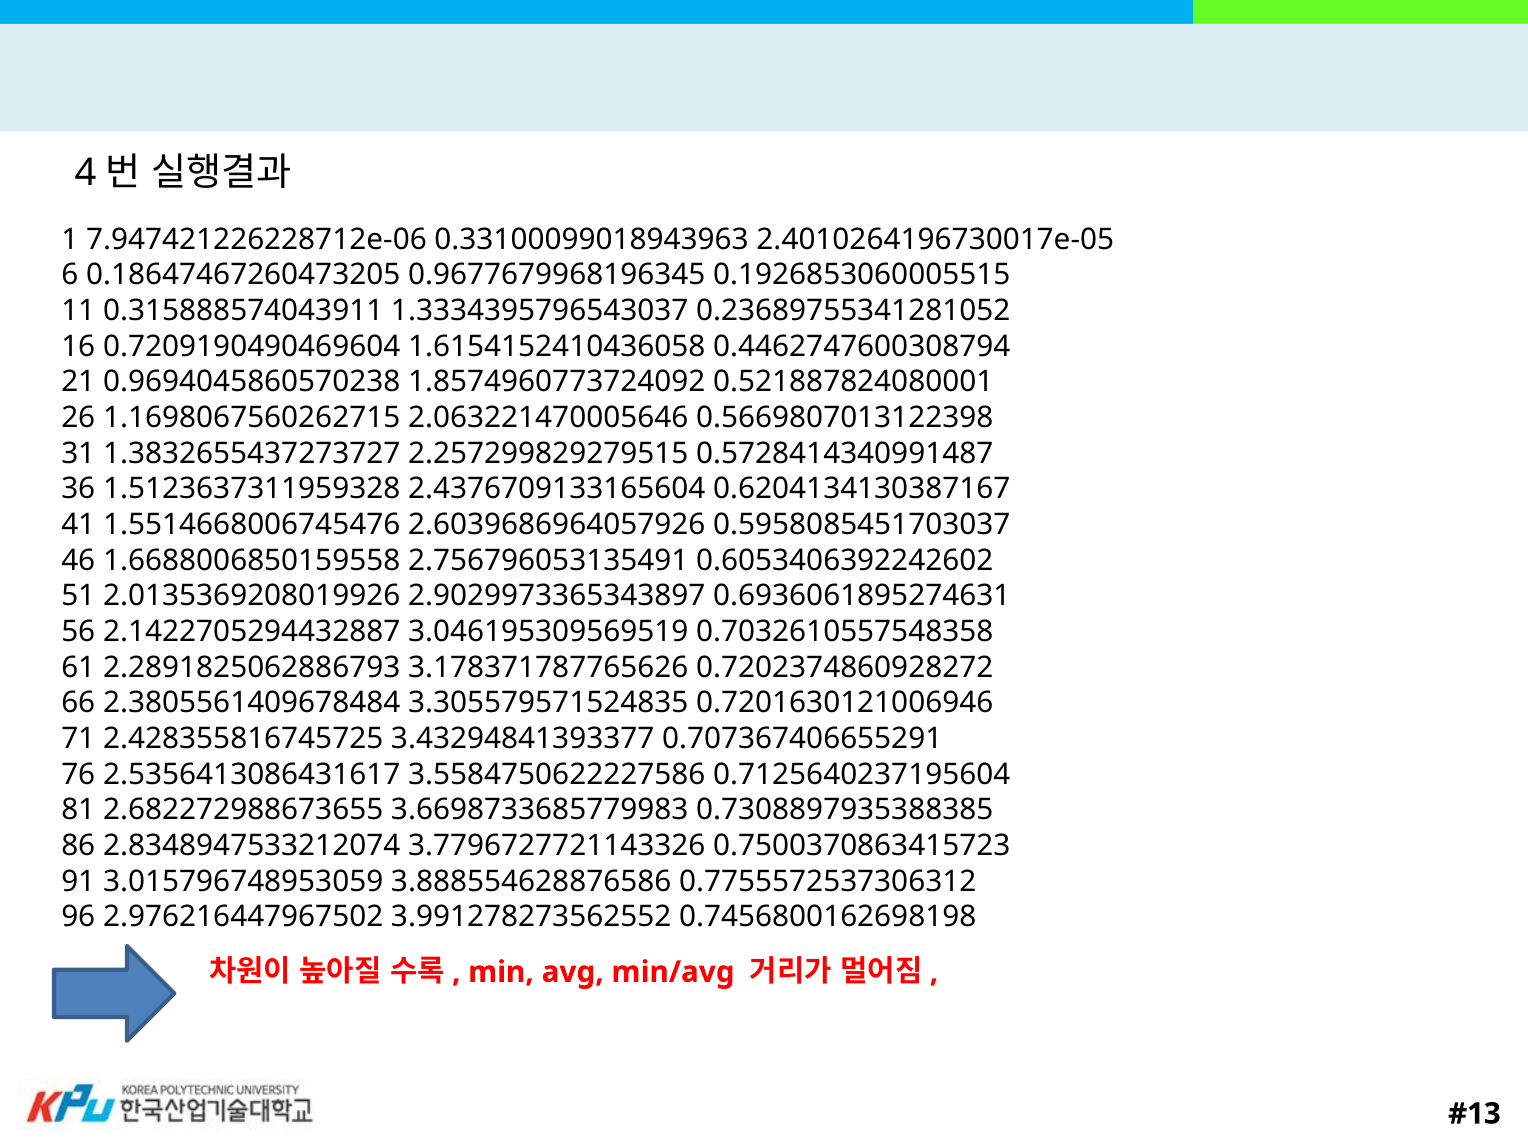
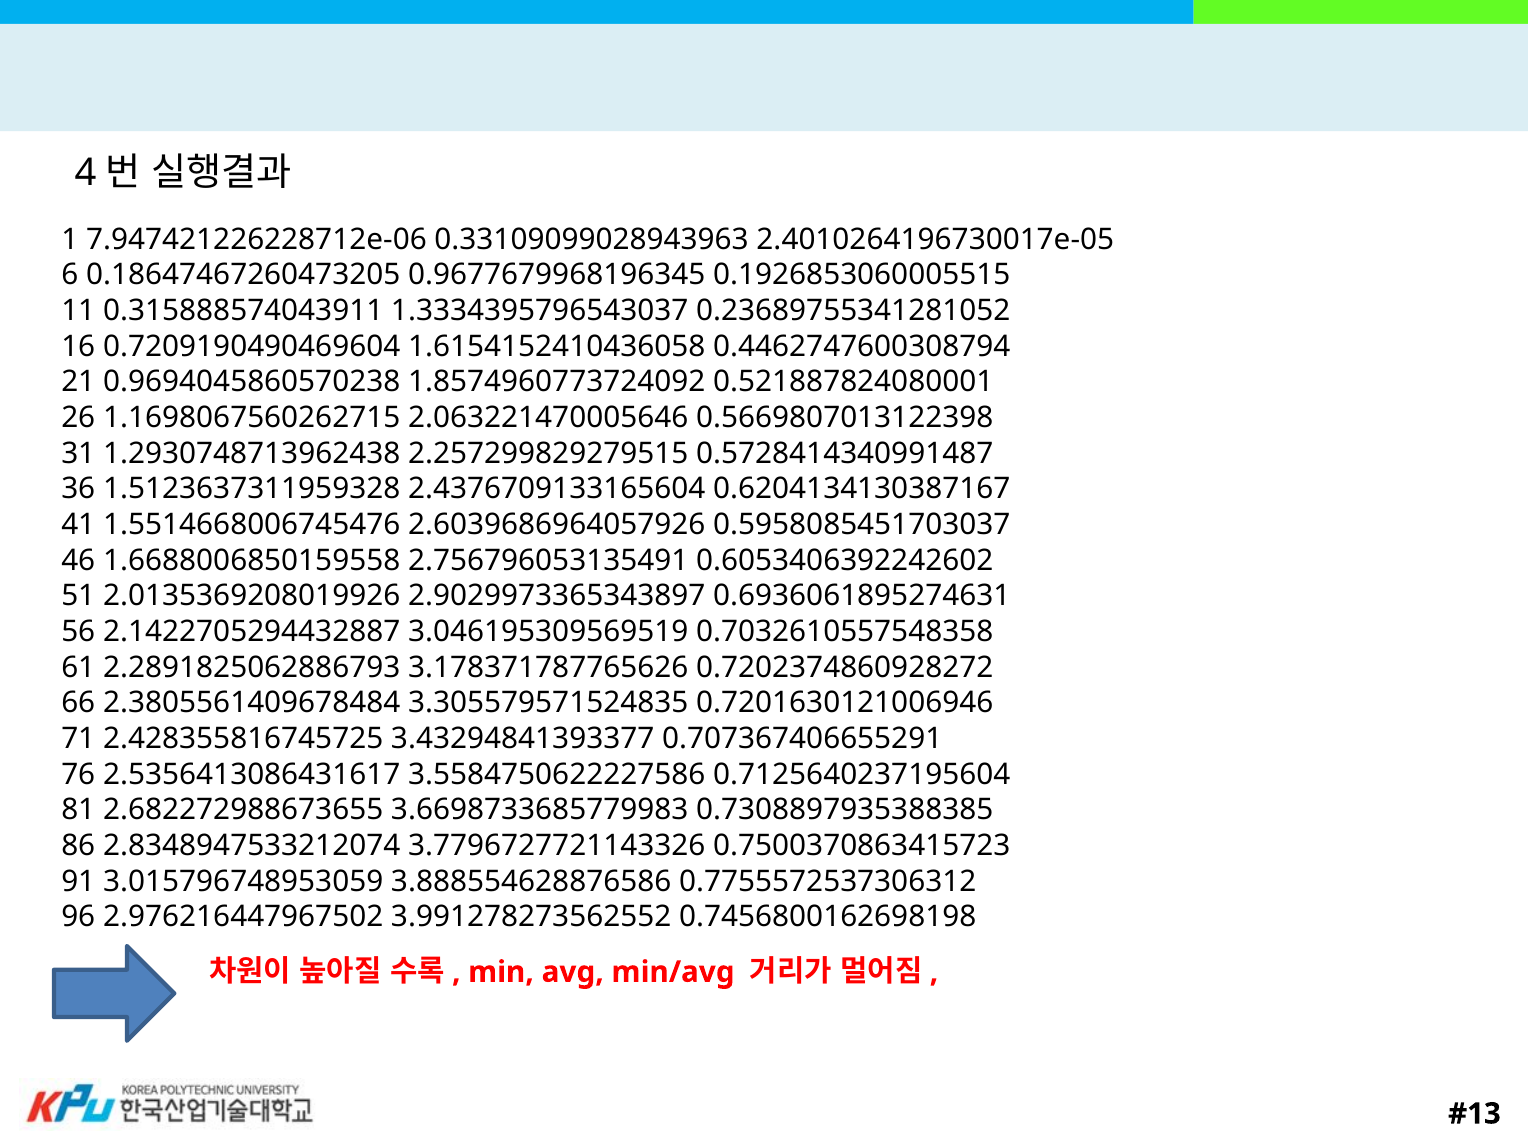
0.33100099018943963: 0.33100099018943963 -> 0.33109099028943963 (592, 239)
1.3832655437273727: 1.3832655437273727 -> 1.2930748713962438 (252, 453)
